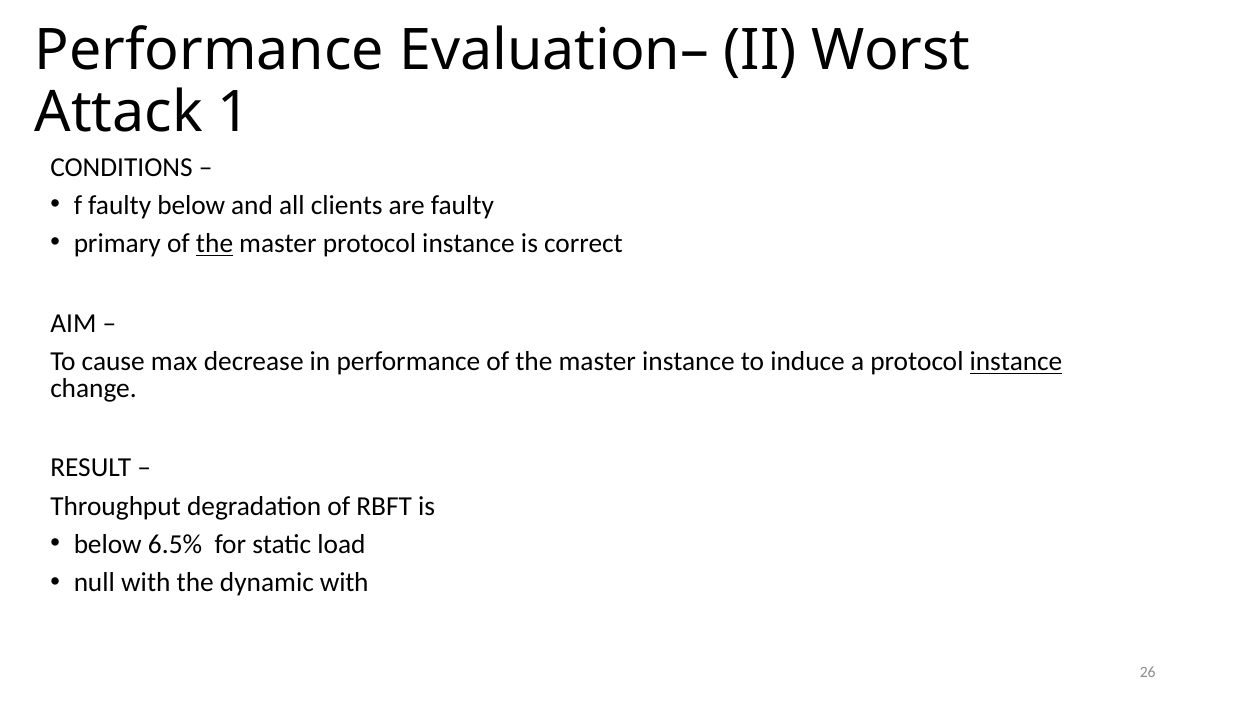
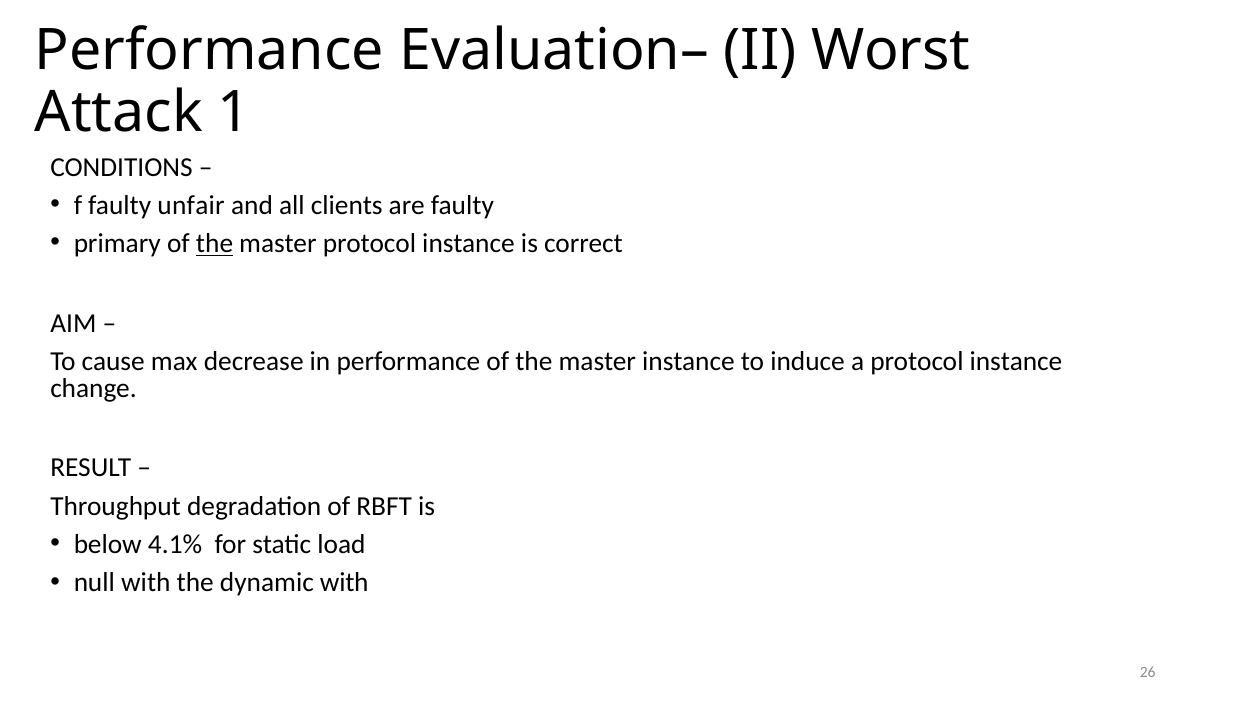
faulty below: below -> unfair (191, 205)
instance underline: present -> none (1016, 361)
6.5%: 6.5% -> 4.1% (175, 544)
